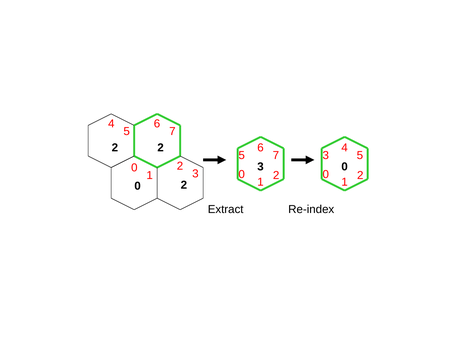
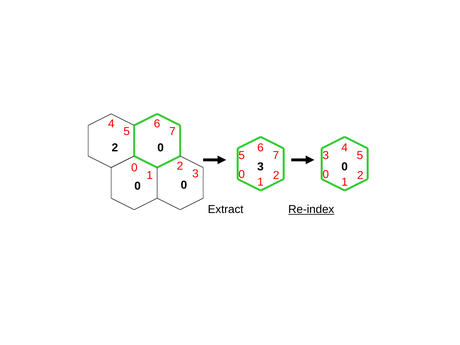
2: 2 -> 0 (161, 148)
0 2: 2 -> 0 (184, 185)
Re-index underline: none -> present (311, 209)
